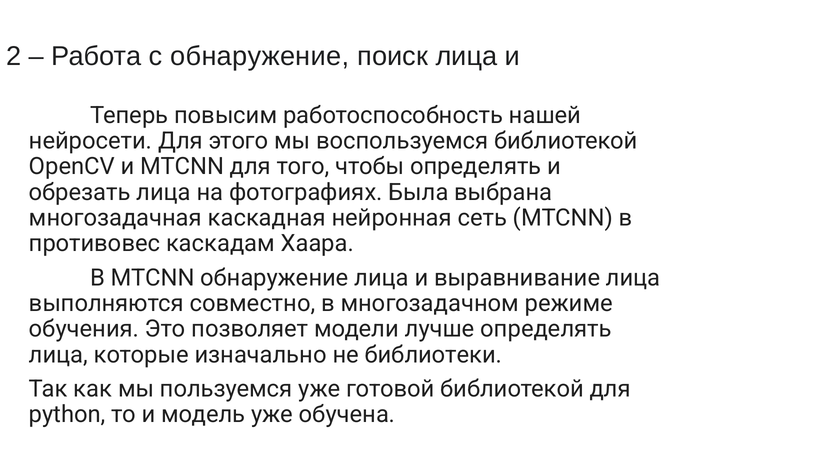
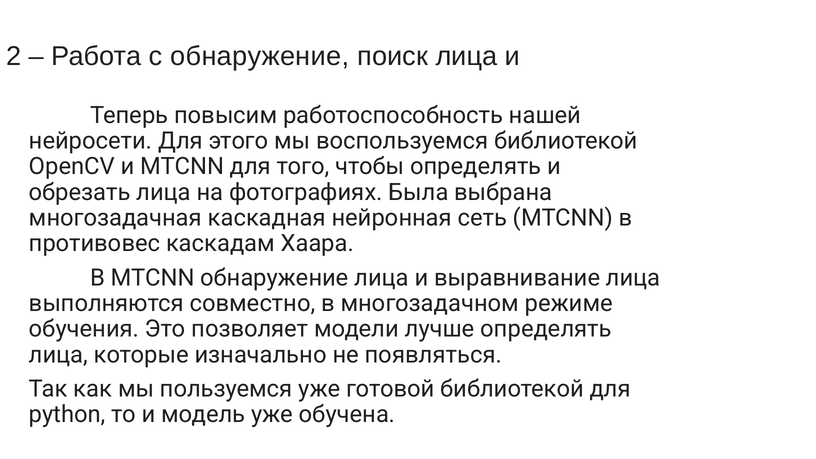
библиотеки: библиотеки -> появляться (433, 355)
